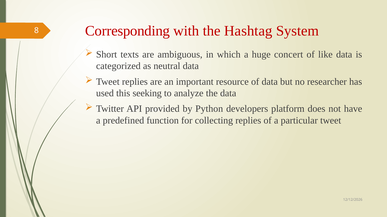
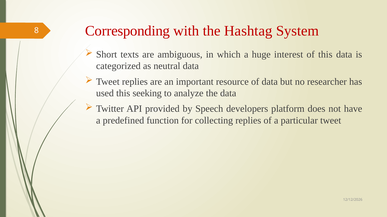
concert: concert -> interest (289, 55)
of like: like -> this (325, 55)
Python: Python -> Speech (209, 109)
